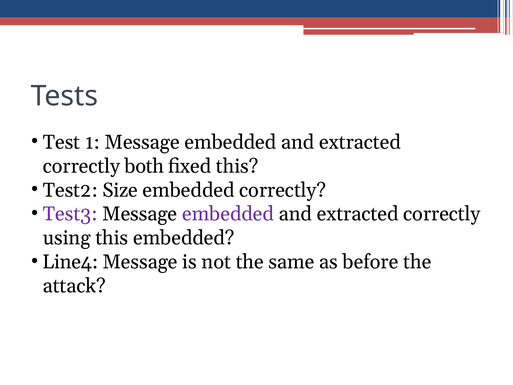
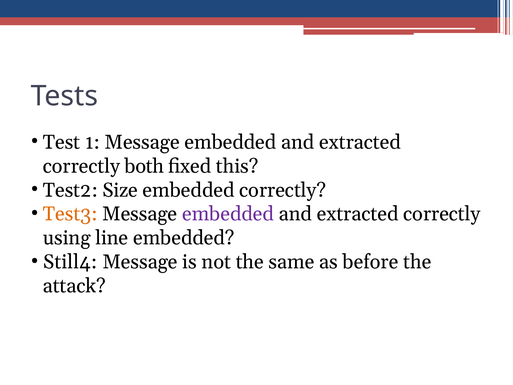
Test3 colour: purple -> orange (70, 214)
using this: this -> line (112, 238)
Line4: Line4 -> Still4 (70, 262)
